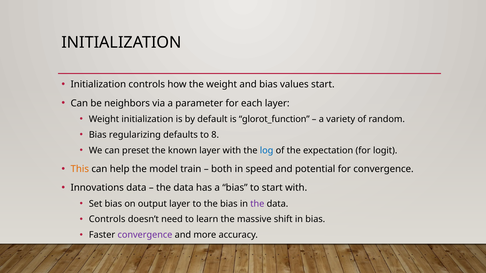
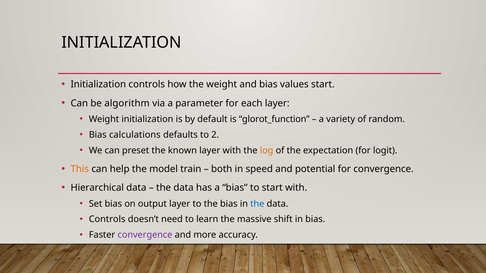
neighbors: neighbors -> algorithm (127, 103)
regularizing: regularizing -> calculations (135, 135)
8: 8 -> 2 (215, 135)
log colour: blue -> orange (267, 151)
Innovations: Innovations -> Hierarchical (97, 188)
the colour: purple -> blue (257, 204)
